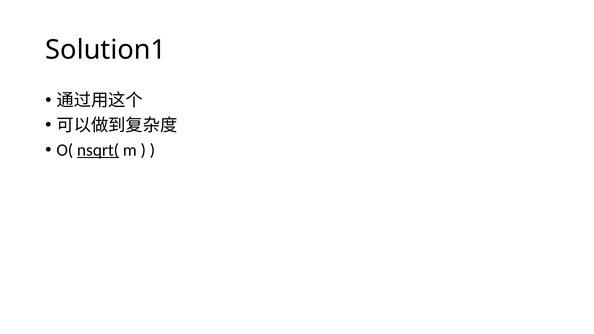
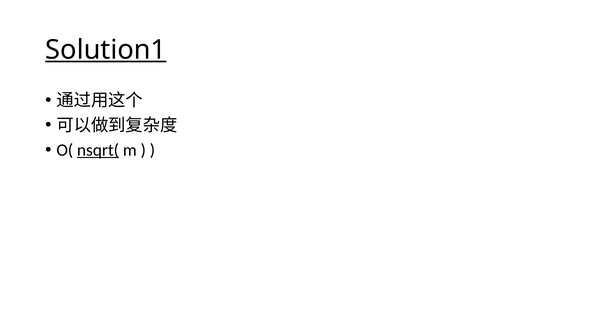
Solution1 underline: none -> present (106, 50)
